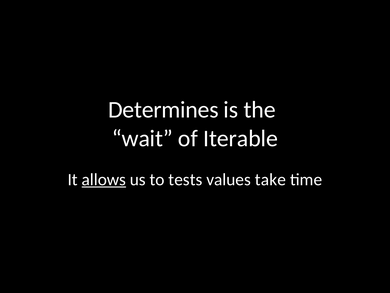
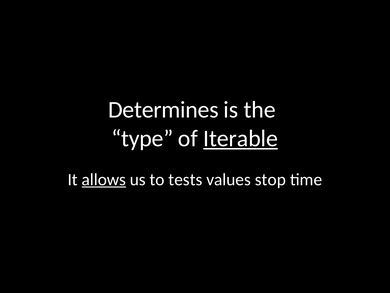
wait: wait -> type (142, 138)
Iterable underline: none -> present (241, 138)
take: take -> stop (270, 179)
